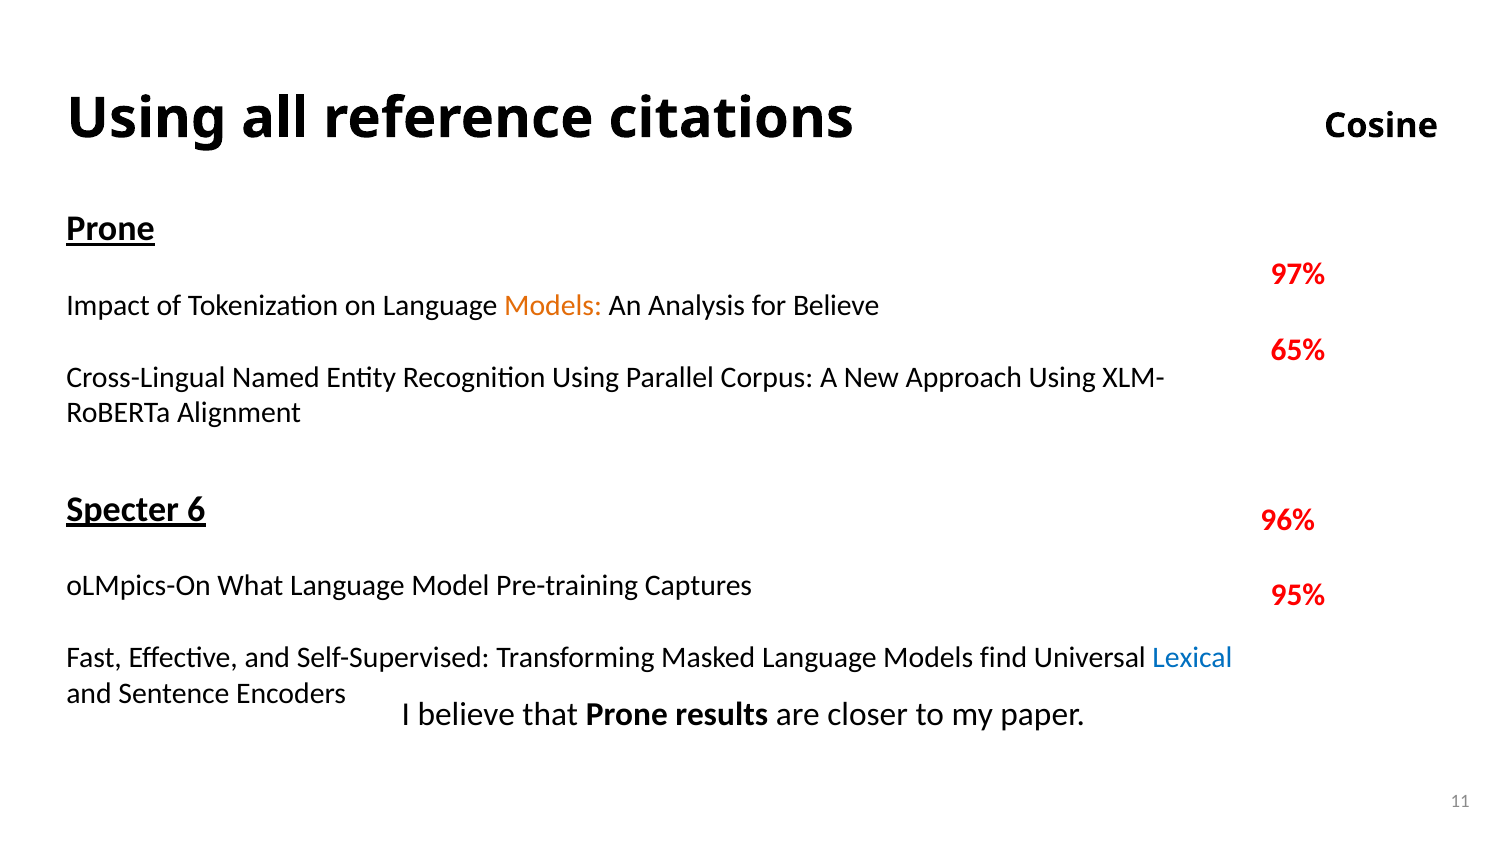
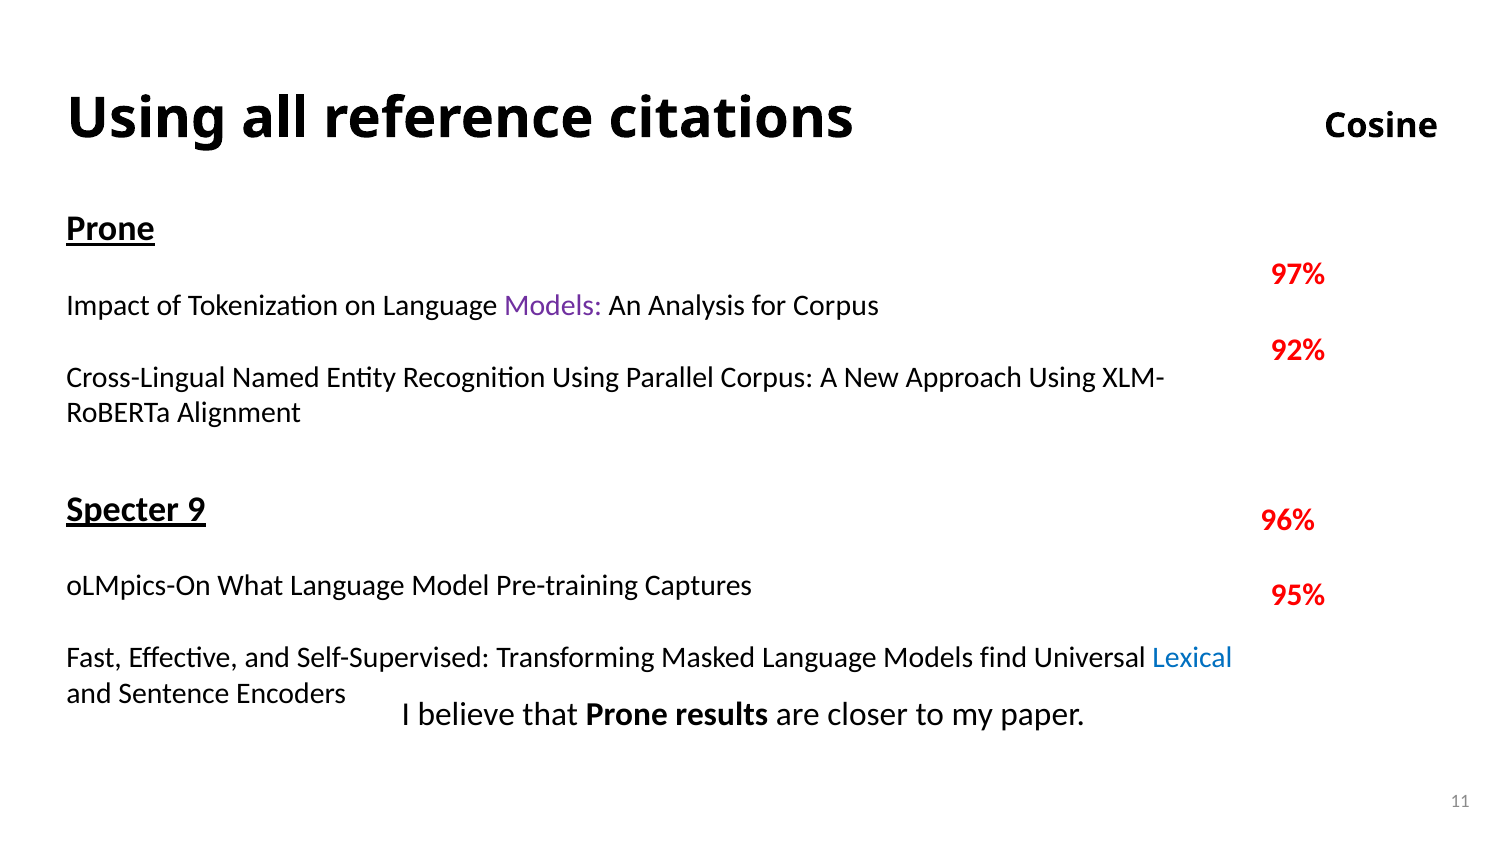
Models colour: orange -> purple (553, 306)
for Believe: Believe -> Corpus (836, 306)
65%: 65% -> 92% (1298, 349)
6: 6 -> 9 (196, 509)
